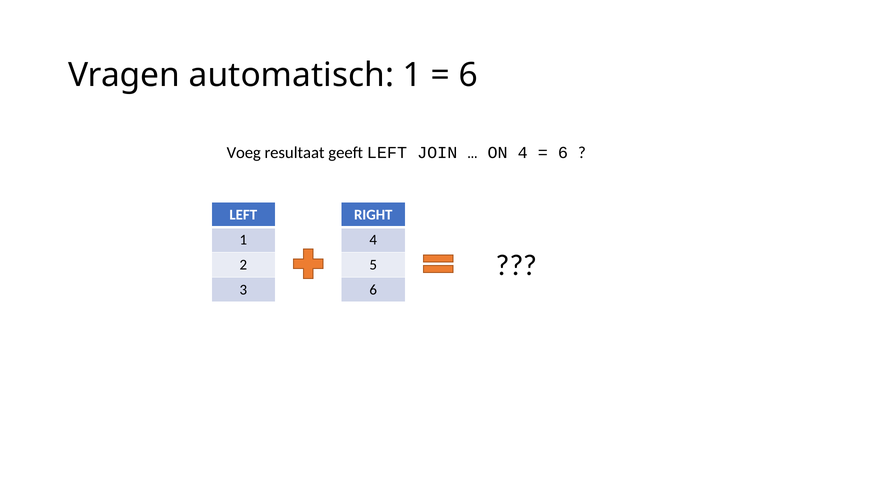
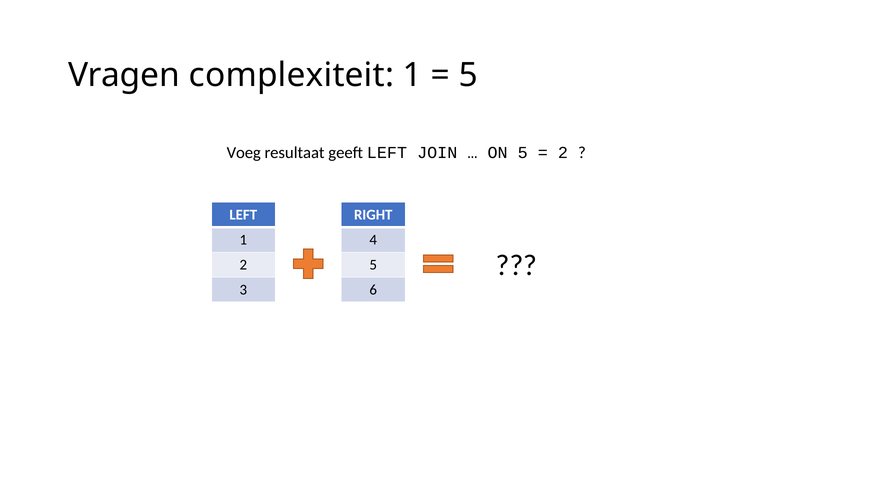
automatisch: automatisch -> complexiteit (291, 75)
6: 6 -> 5 (468, 75)
ON 4: 4 -> 5 (523, 153)
6: 6 -> 2 (563, 153)
